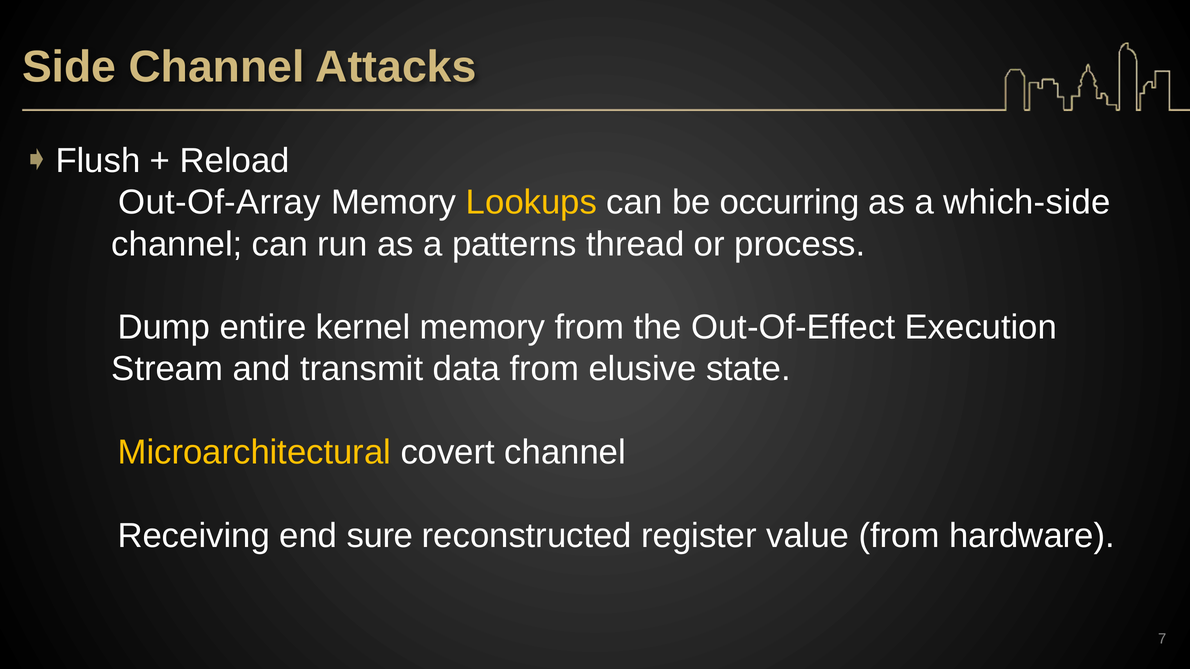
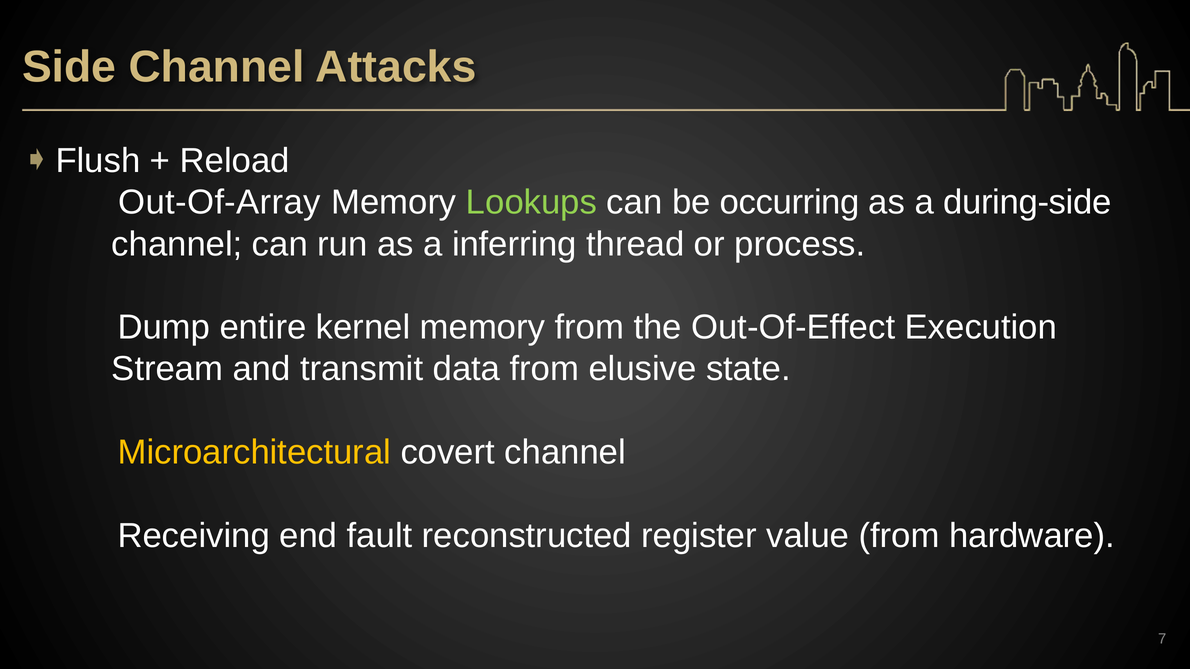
Lookups colour: yellow -> light green (532, 203)
which-side: which-side -> during-side (1027, 203)
patterns: patterns -> inferring (514, 244)
sure: sure -> fault (380, 536)
